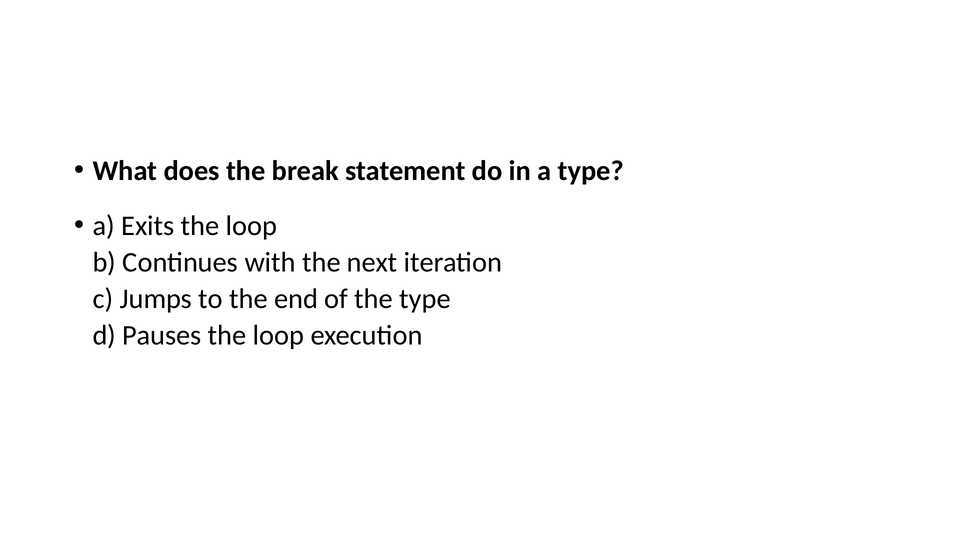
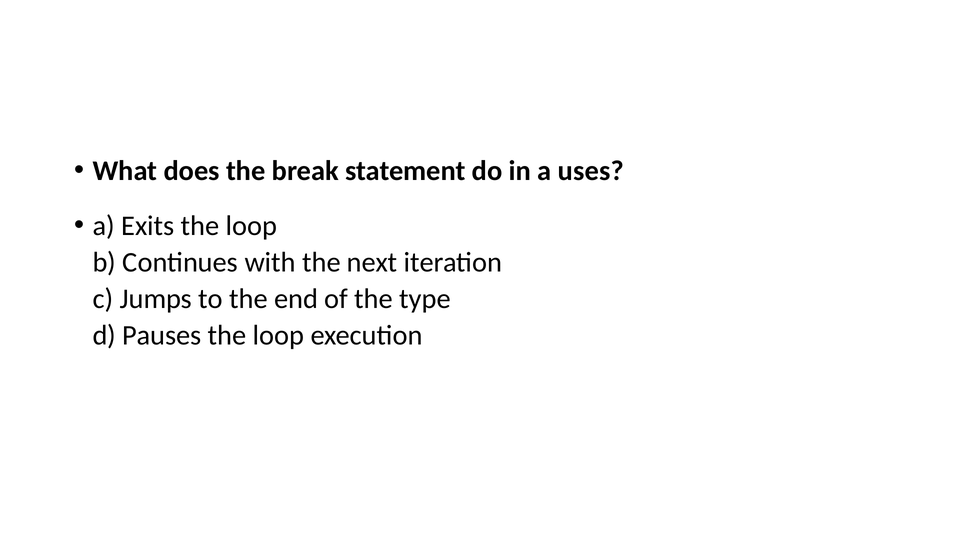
a type: type -> uses (591, 171)
